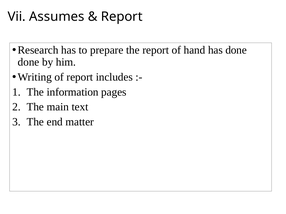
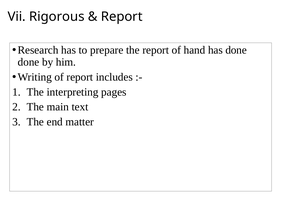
Assumes: Assumes -> Rigorous (57, 17)
information: information -> interpreting (73, 92)
